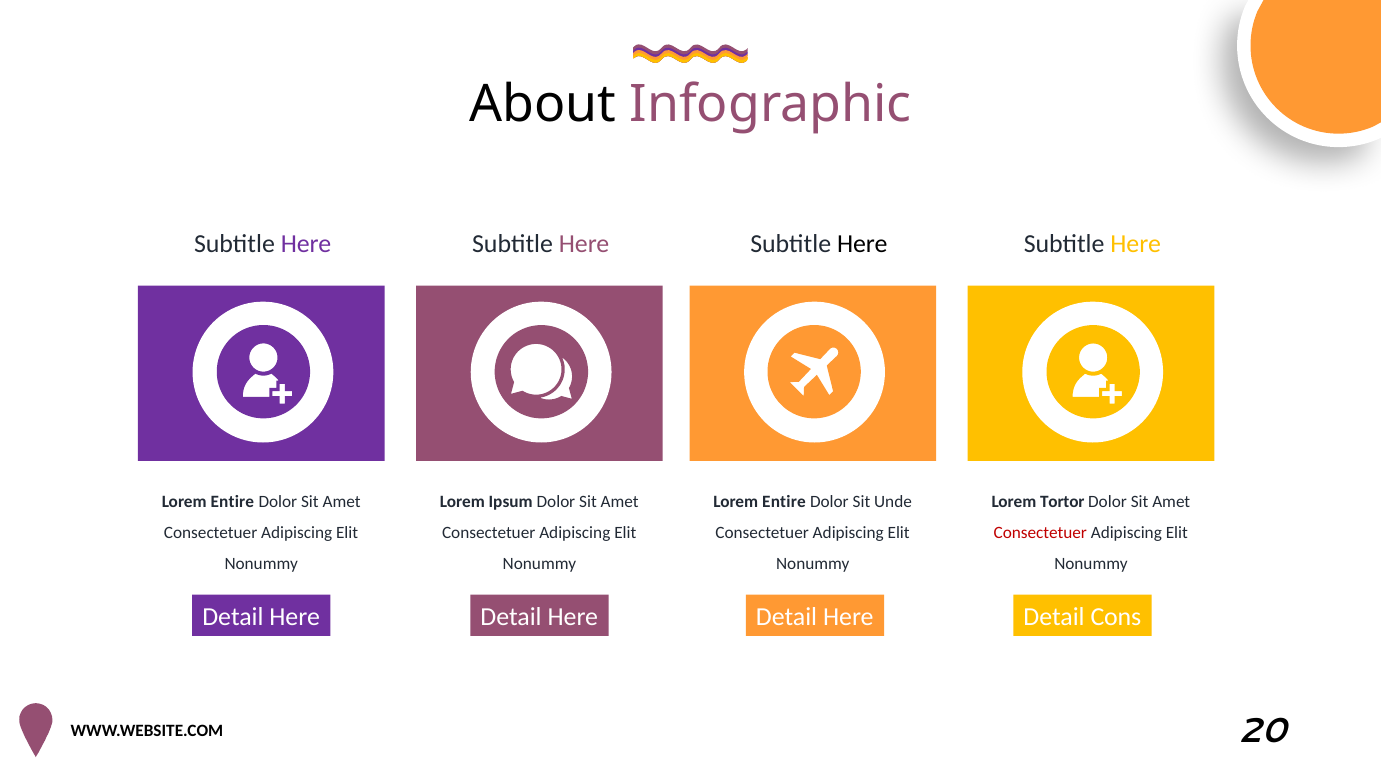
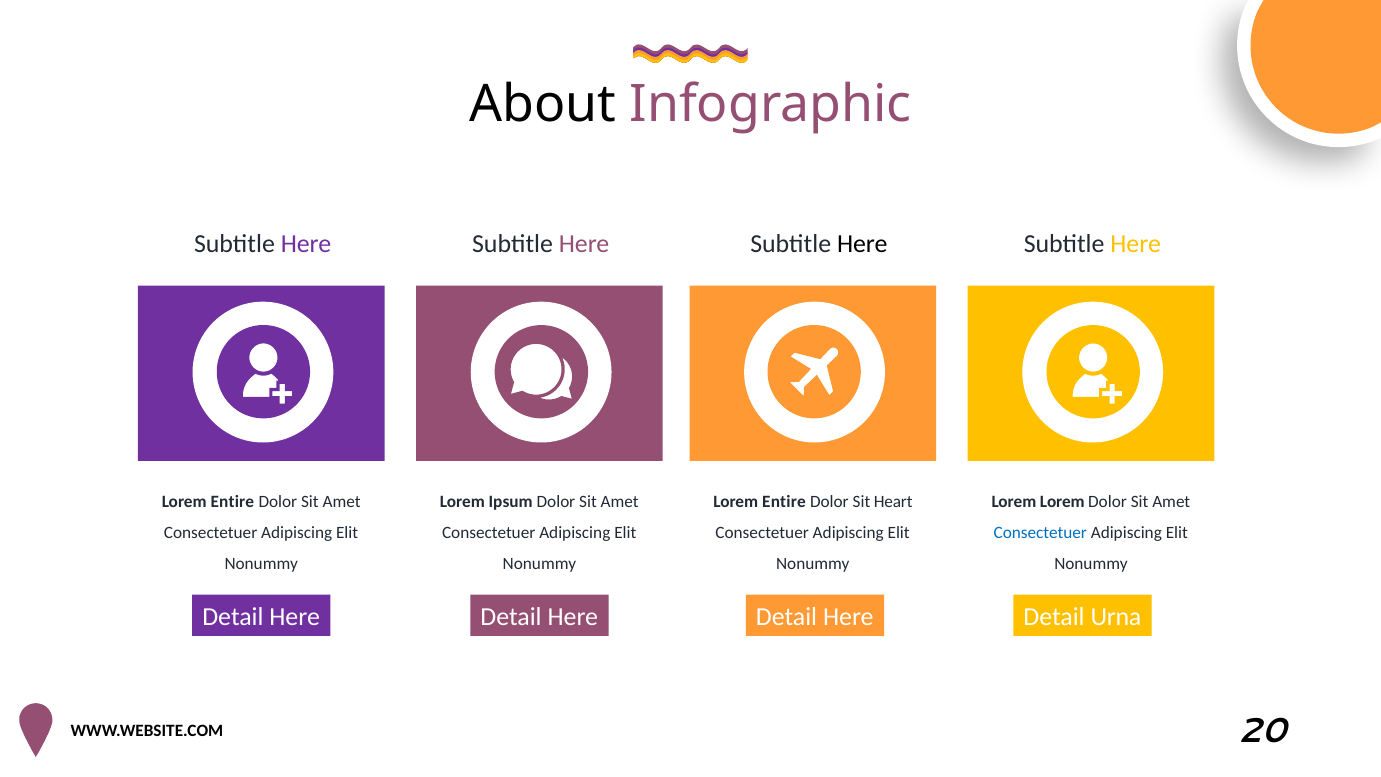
Unde: Unde -> Heart (893, 502)
Lorem Tortor: Tortor -> Lorem (1062, 502)
Consectetuer colour: red -> blue (1040, 533)
Cons: Cons -> Urna (1116, 617)
